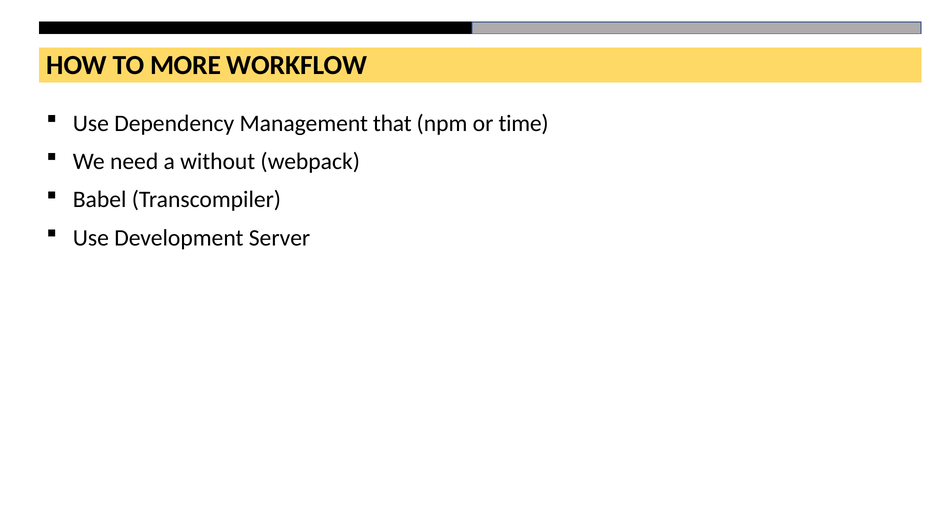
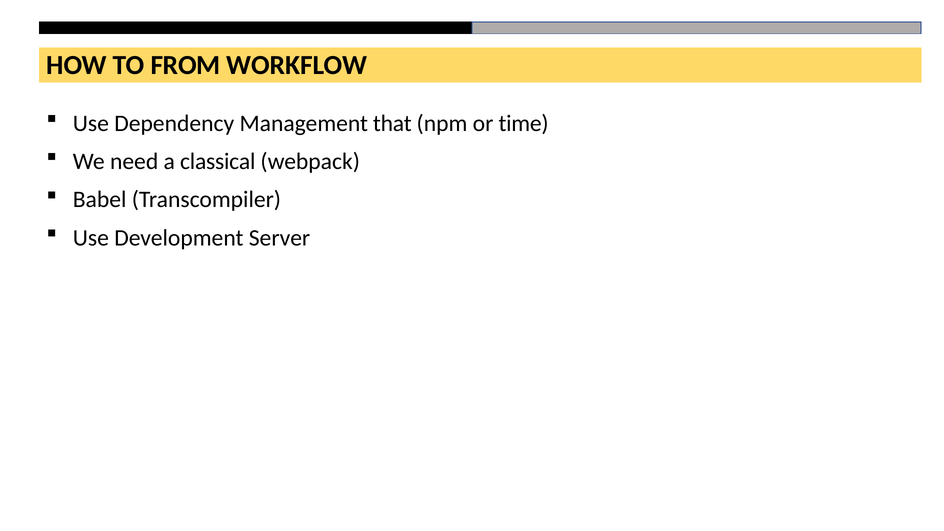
MORE: MORE -> FROM (186, 65)
without: without -> classical (218, 162)
